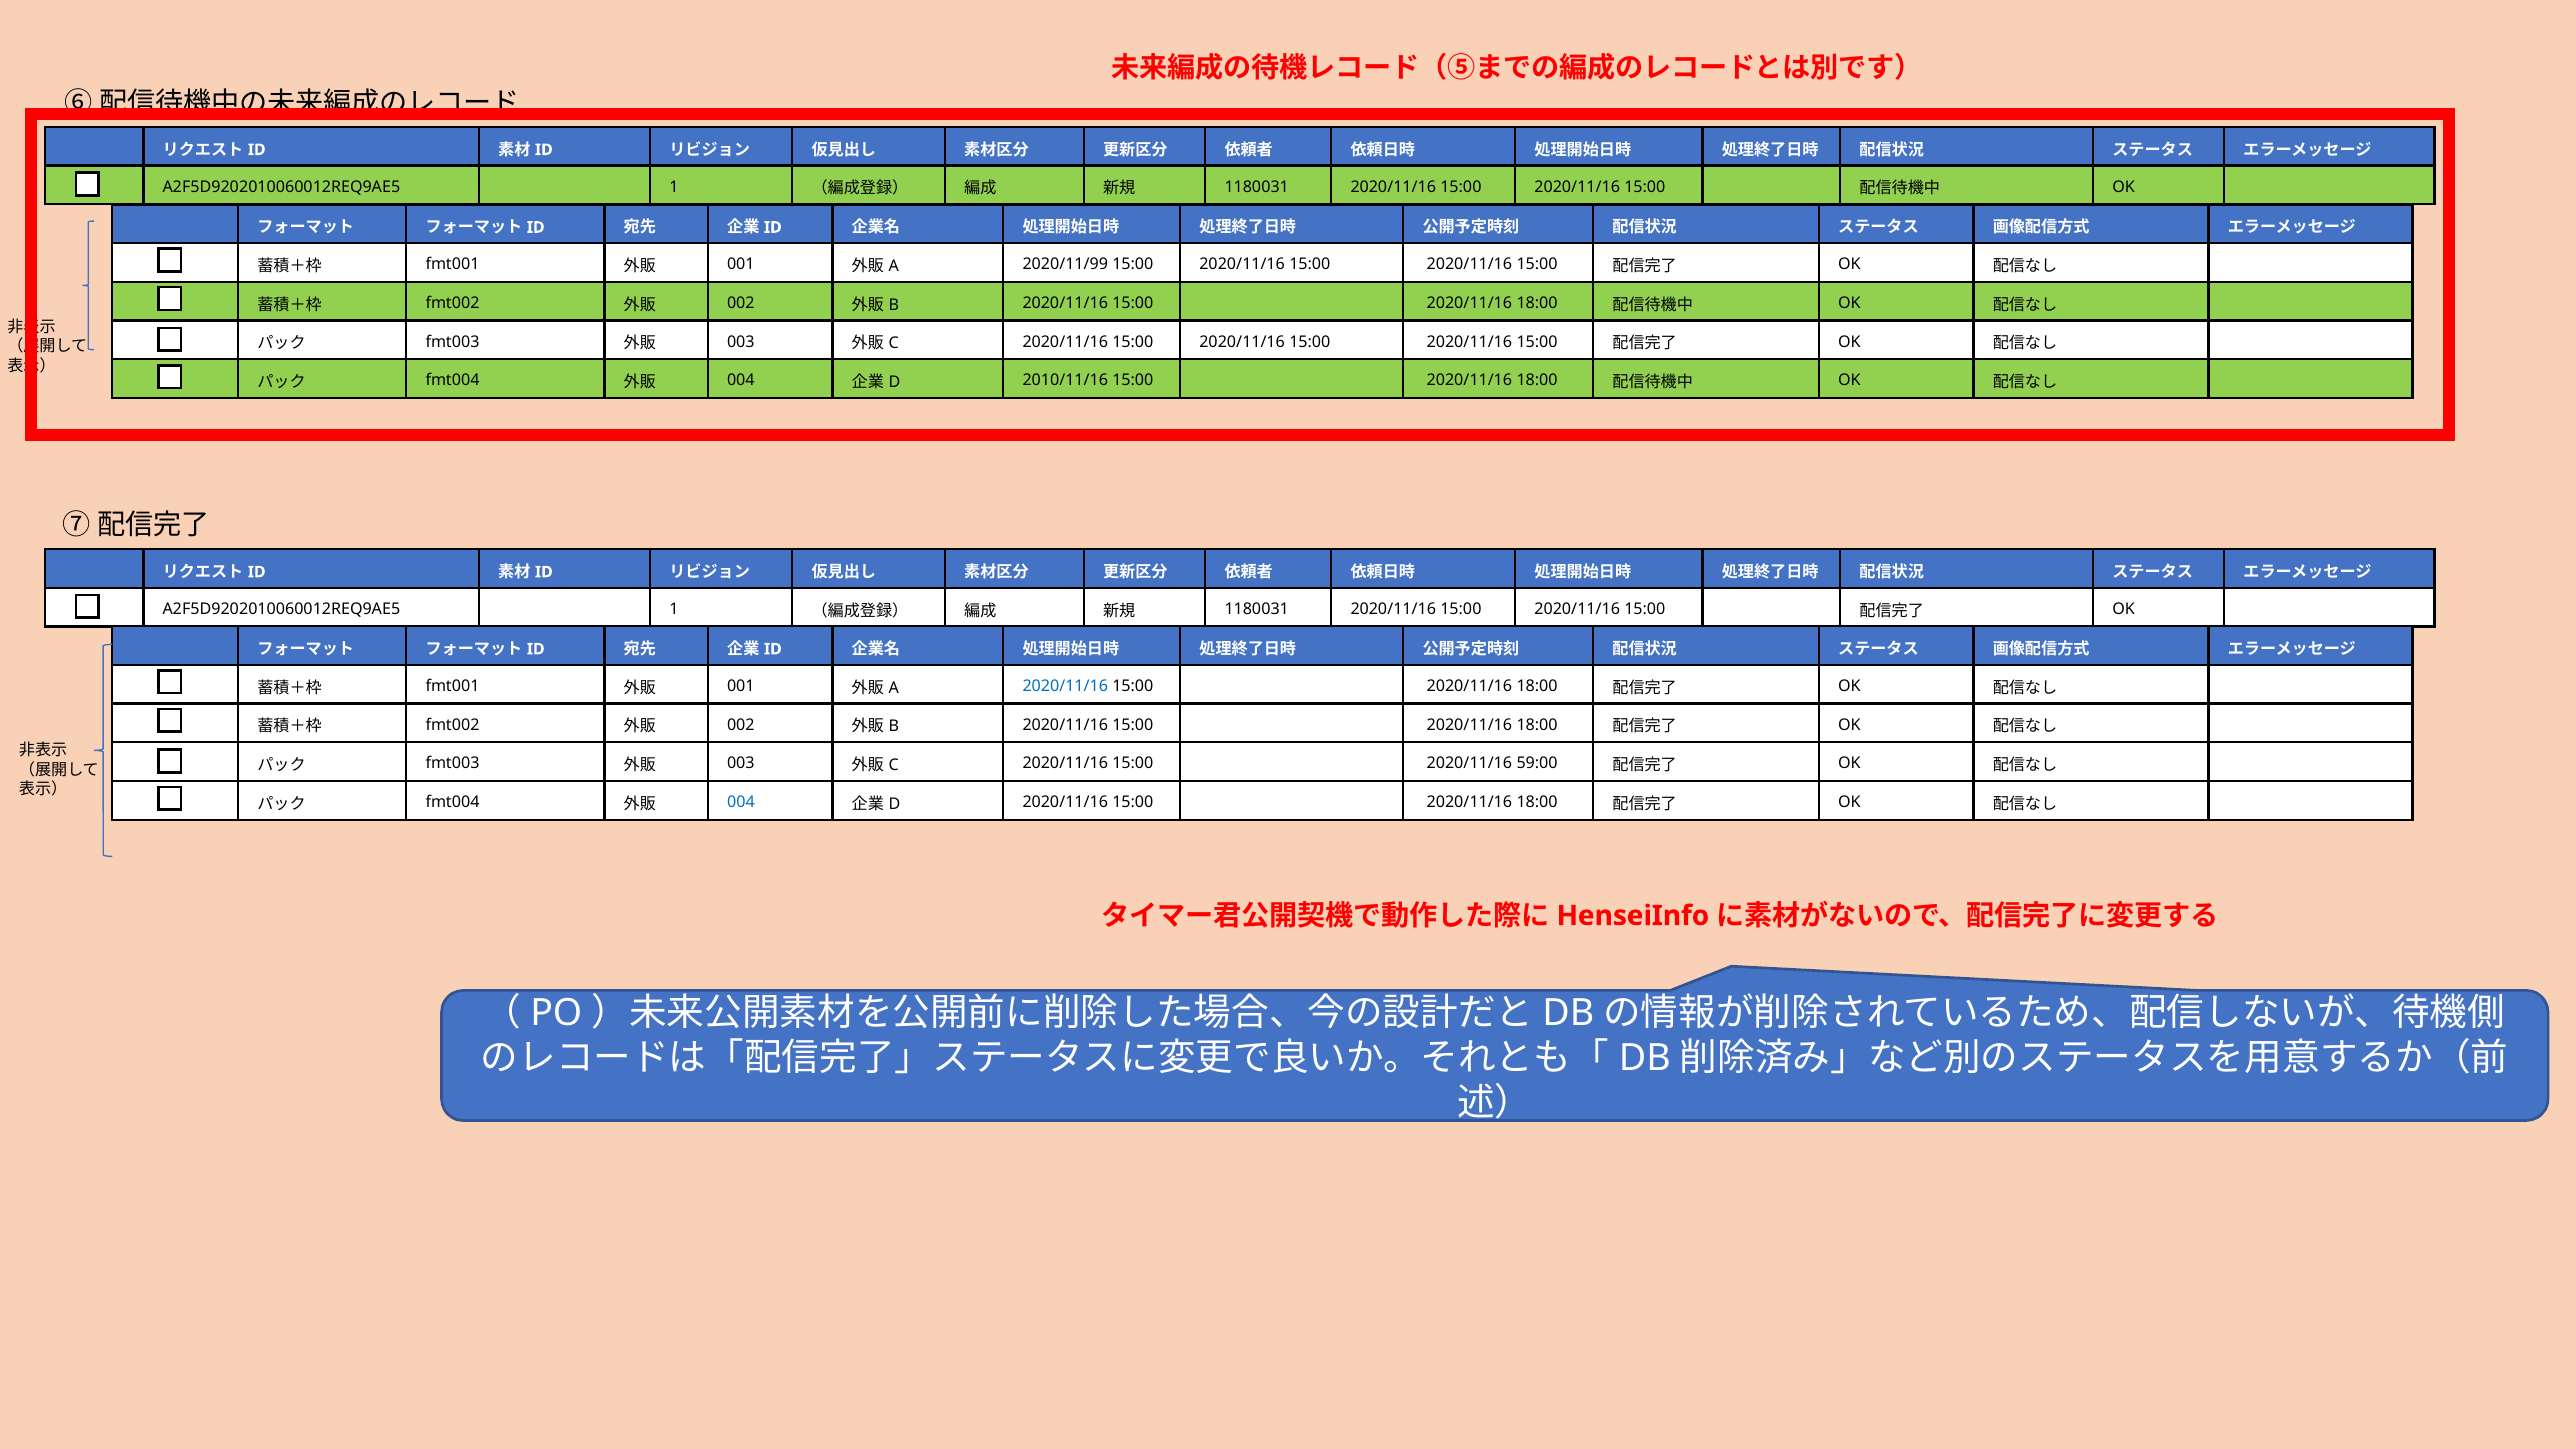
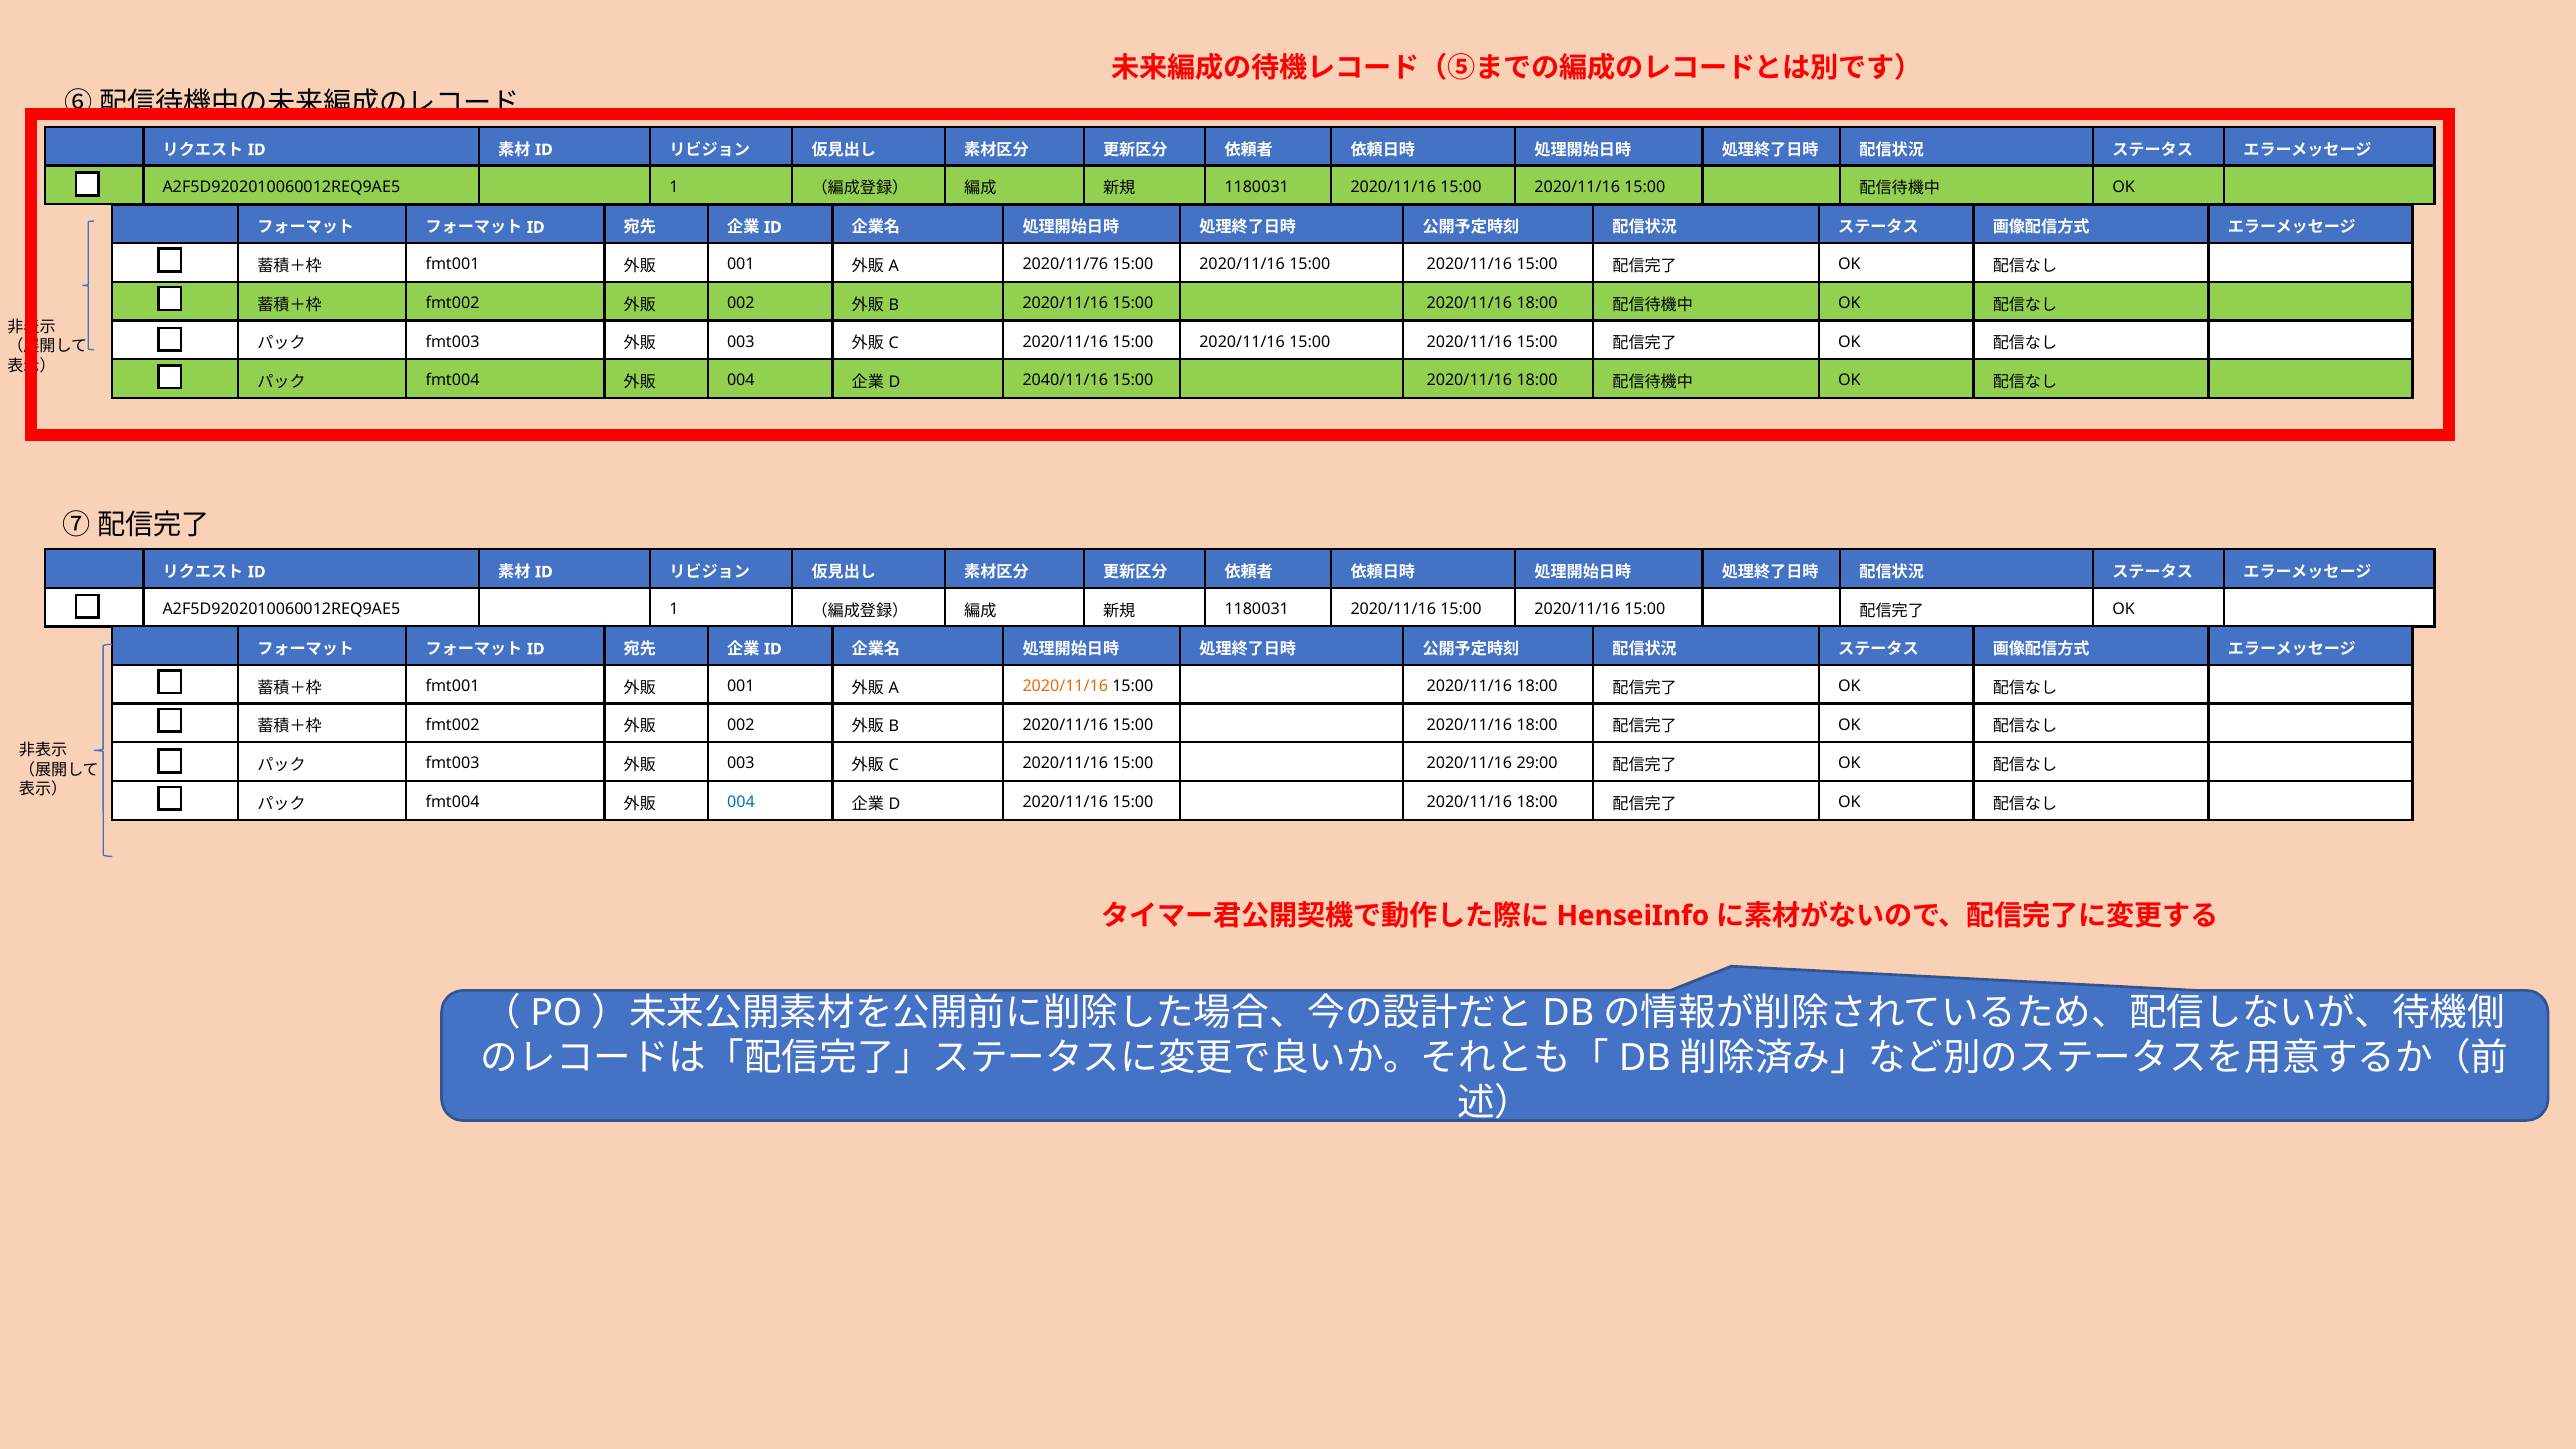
2020/11/99: 2020/11/99 -> 2020/11/76 (1065, 264)
2010/11/16: 2010/11/16 -> 2040/11/16 (1065, 381)
2020/11/16 colour: blue -> orange (1065, 686)
59:00: 59:00 -> 29:00 (1537, 764)
